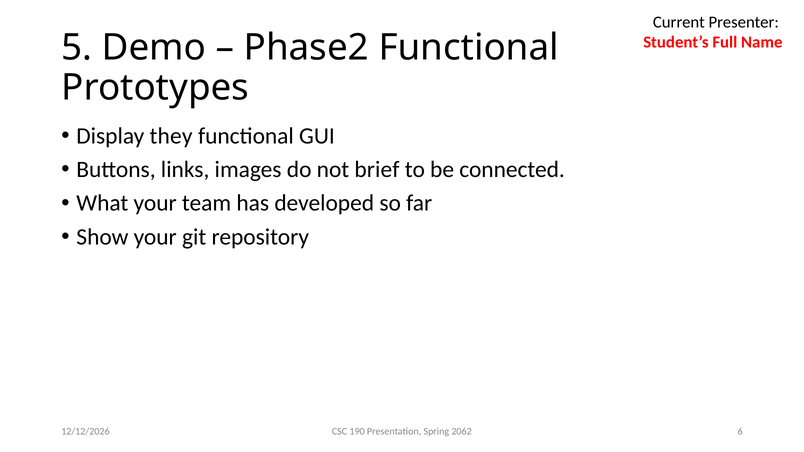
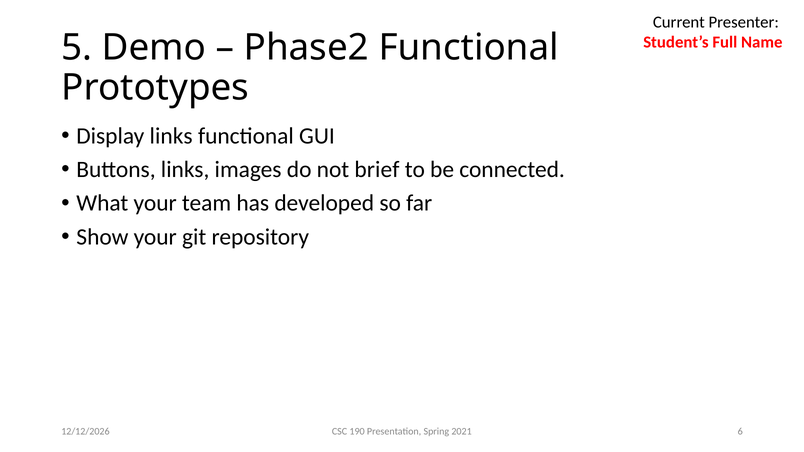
Display they: they -> links (171, 136)
2062: 2062 -> 2021 (462, 432)
